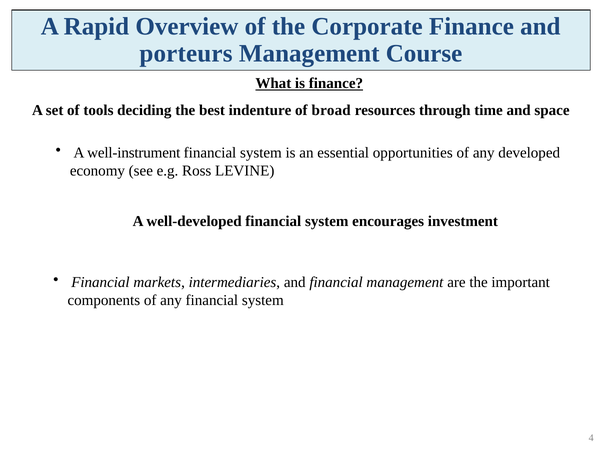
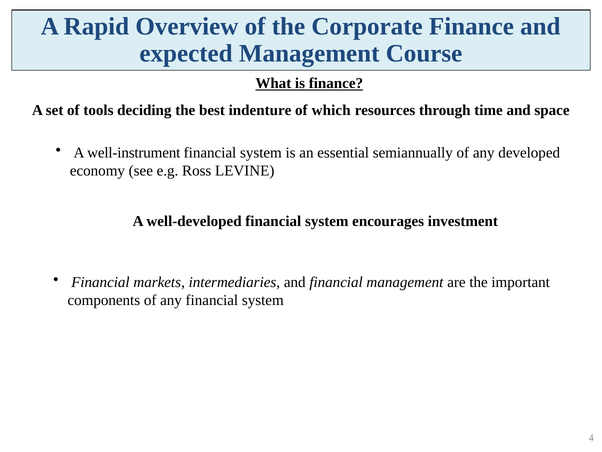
porteurs: porteurs -> expected (186, 53)
broad: broad -> which (331, 110)
opportunities: opportunities -> semiannually (413, 153)
